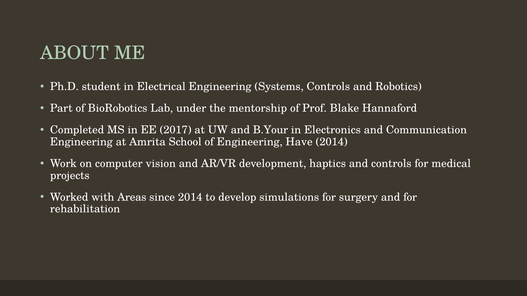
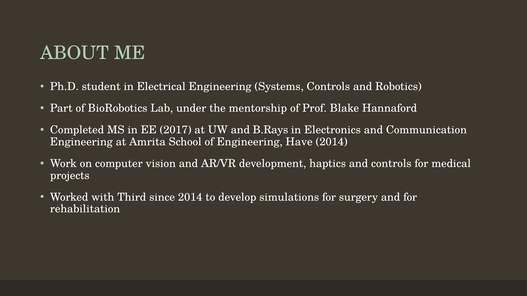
B.Your: B.Your -> B.Rays (270, 130)
Areas: Areas -> Third (132, 197)
